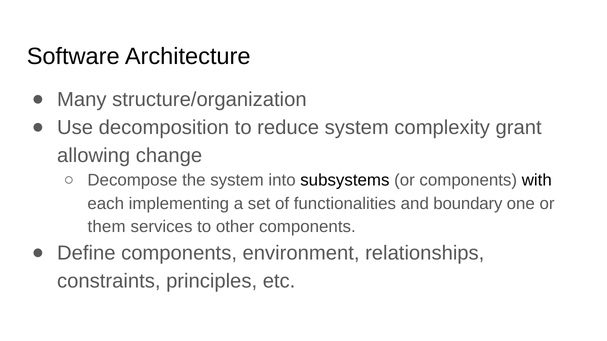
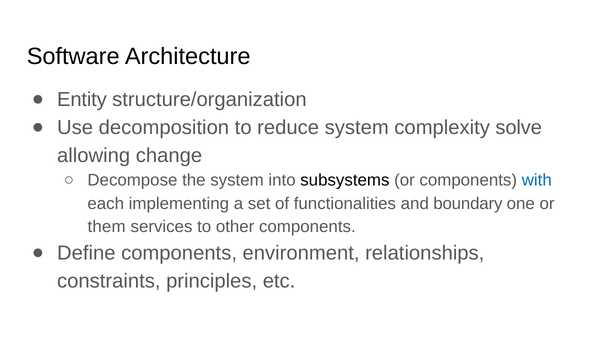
Many: Many -> Entity (82, 100)
grant: grant -> solve (519, 128)
with colour: black -> blue (537, 181)
